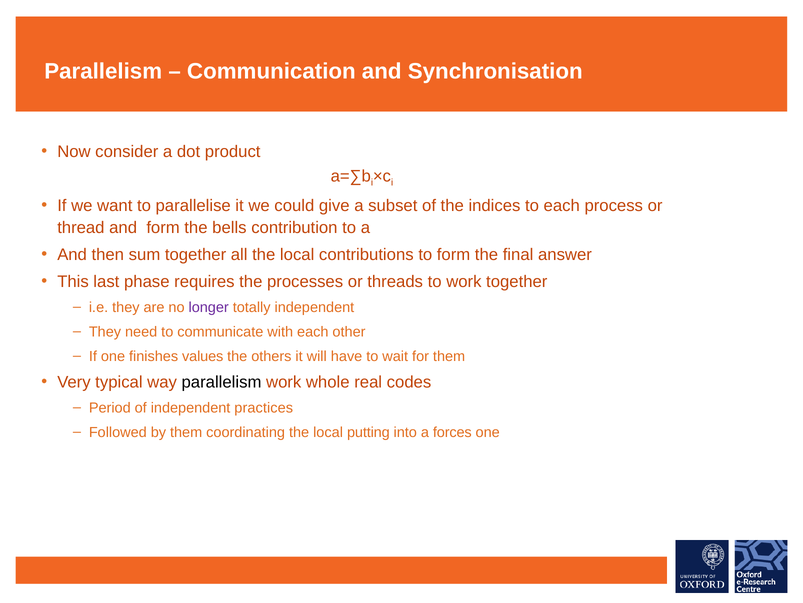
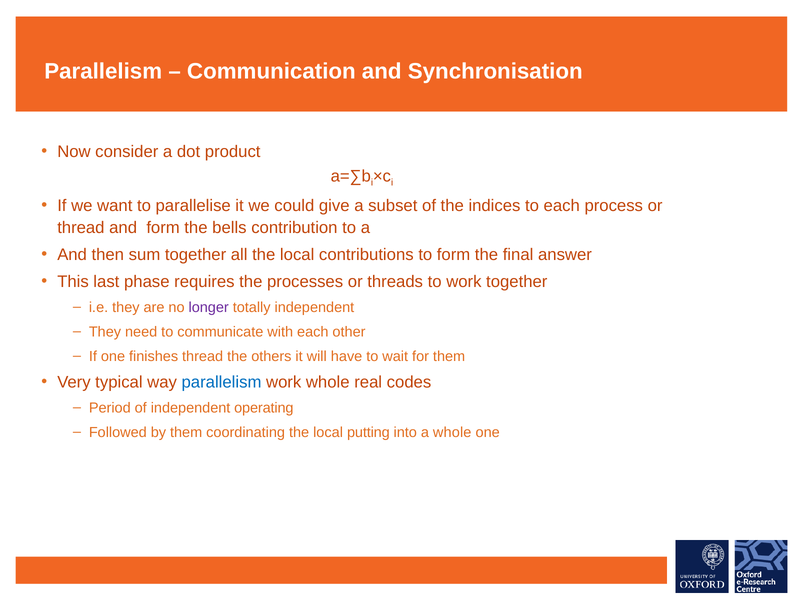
finishes values: values -> thread (203, 356)
parallelism colour: black -> blue (221, 382)
practices: practices -> operating (264, 407)
a forces: forces -> whole (452, 432)
